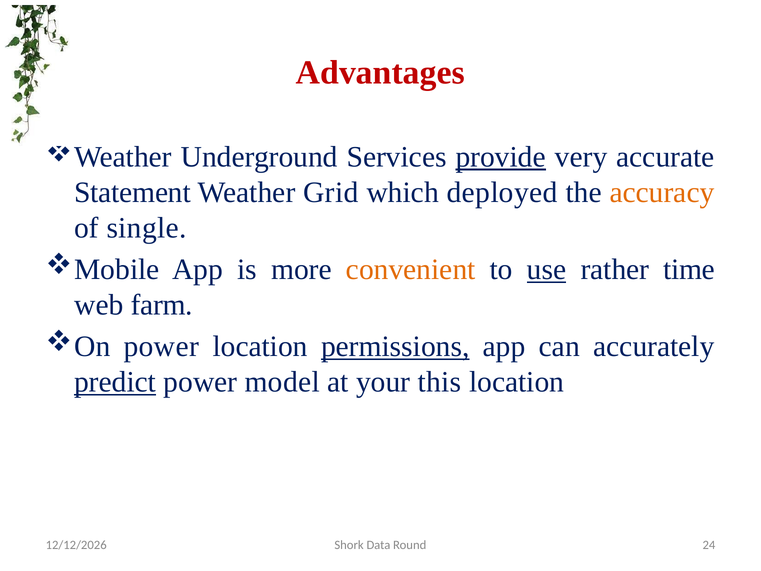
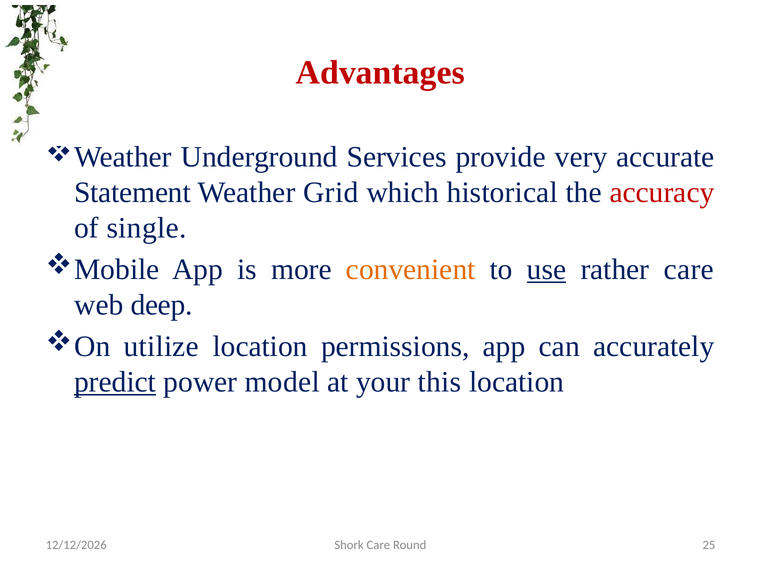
provide underline: present -> none (501, 157)
deployed: deployed -> historical (502, 192)
accuracy colour: orange -> red (662, 192)
rather time: time -> care (689, 269)
farm: farm -> deep (162, 305)
power: power -> utilize (161, 346)
permissions underline: present -> none (395, 346)
Shork Data: Data -> Care (378, 545)
24: 24 -> 25 (709, 545)
